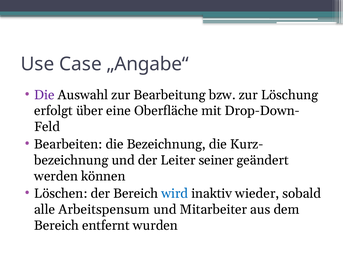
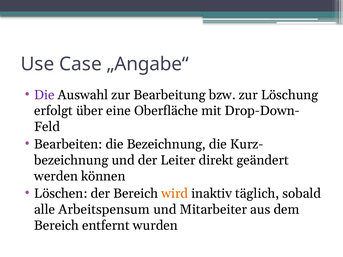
seiner: seiner -> direkt (216, 160)
wird colour: blue -> orange (175, 194)
wieder: wieder -> täglich (257, 194)
